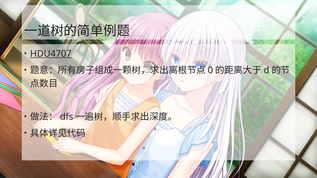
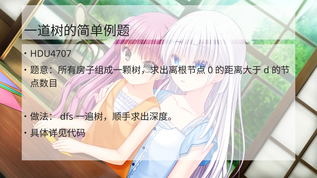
HDU4707 underline: present -> none (51, 54)
